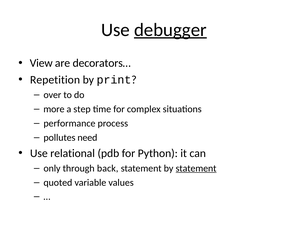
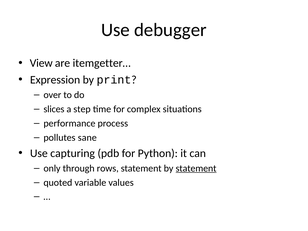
debugger underline: present -> none (170, 30)
decorators…: decorators… -> itemgetter… (102, 63)
Repetition: Repetition -> Expression (55, 80)
more: more -> slices (54, 109)
need: need -> sane (87, 138)
relational: relational -> capturing (73, 153)
back: back -> rows (108, 168)
